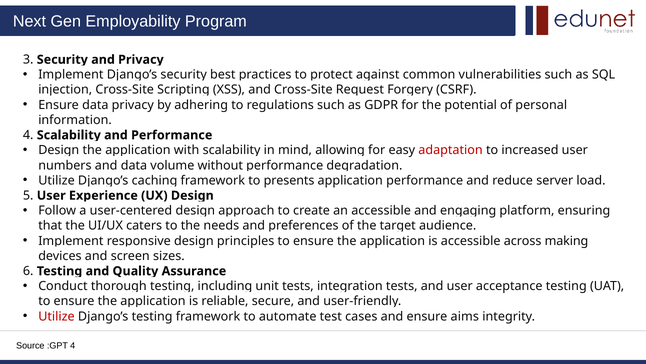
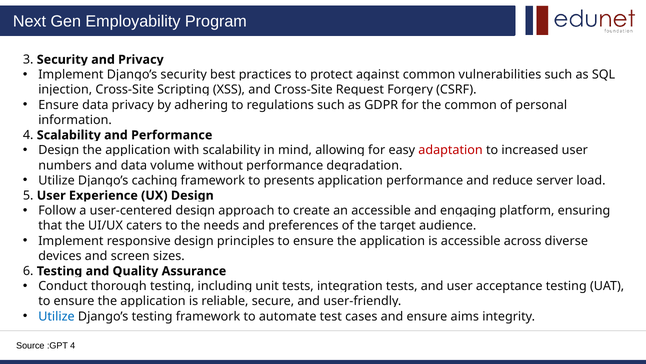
the potential: potential -> common (471, 105)
making: making -> diverse (566, 240)
Utilize colour: red -> blue (56, 316)
